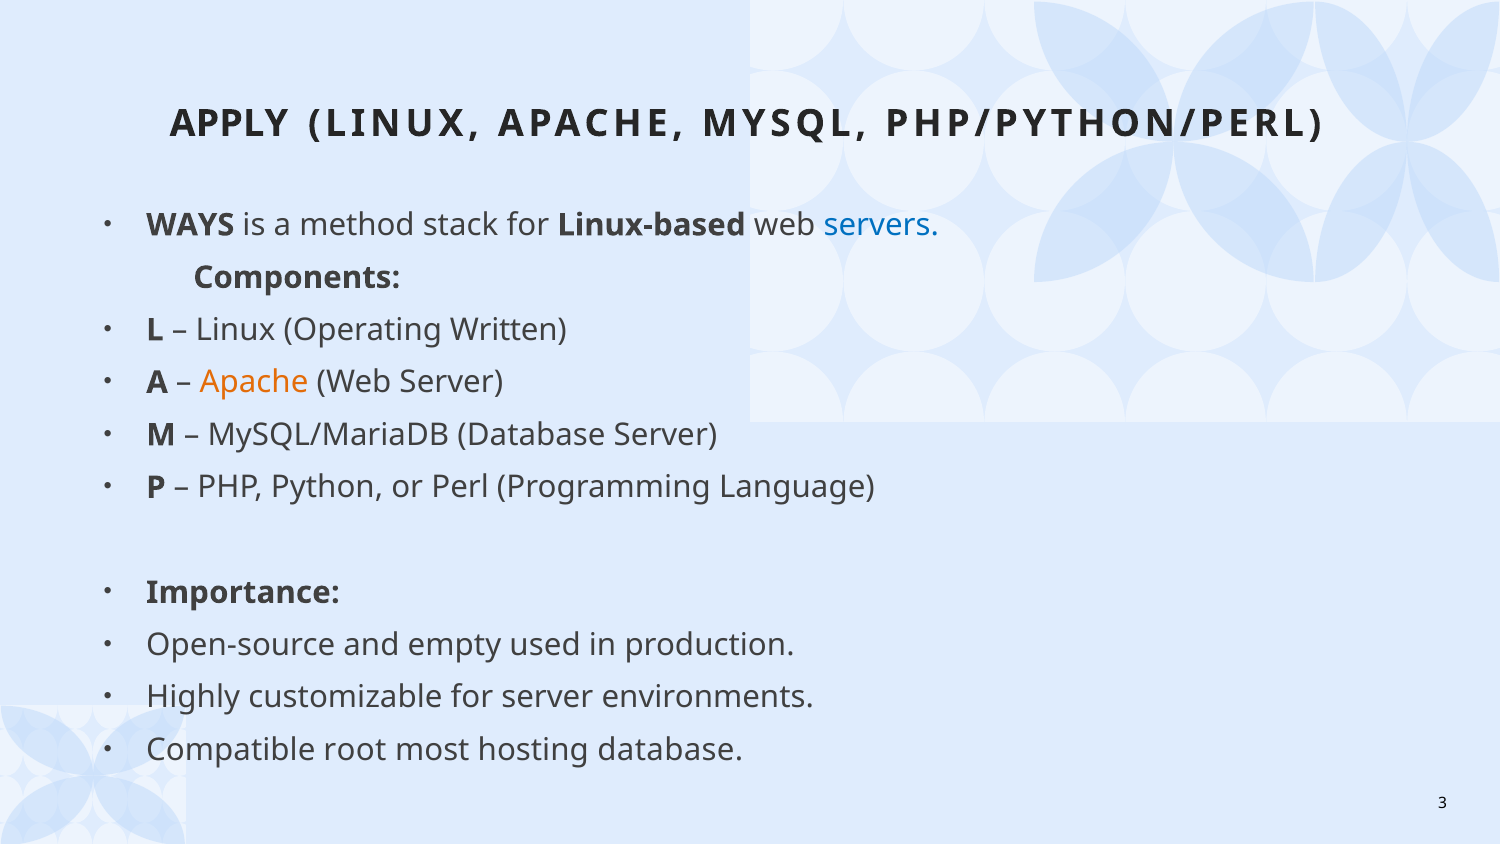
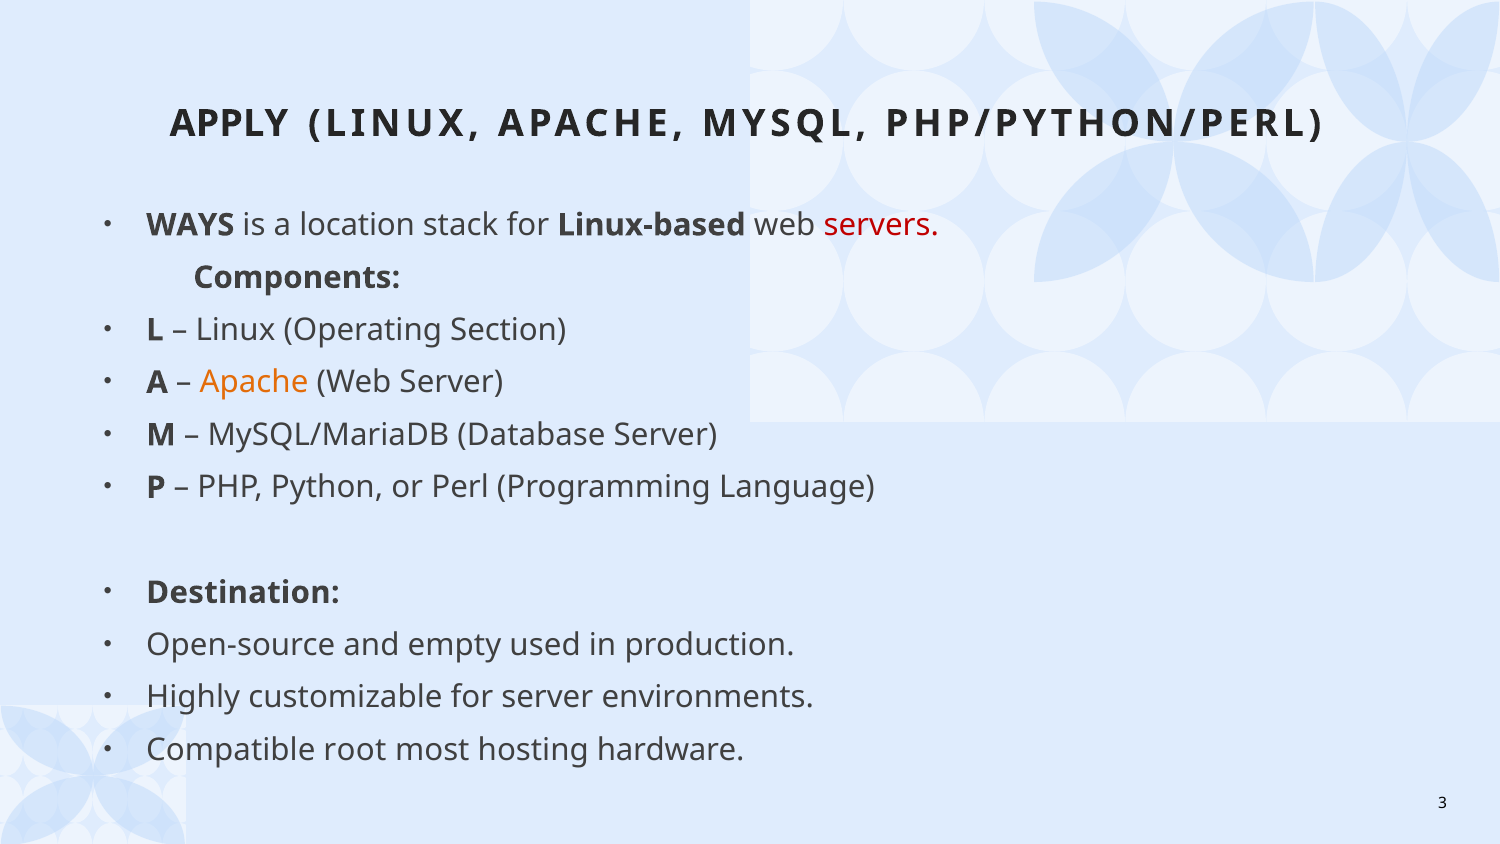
method: method -> location (357, 225)
servers colour: blue -> red (881, 225)
Written: Written -> Section (508, 330)
Importance: Importance -> Destination (243, 592)
hosting database: database -> hardware (671, 750)
